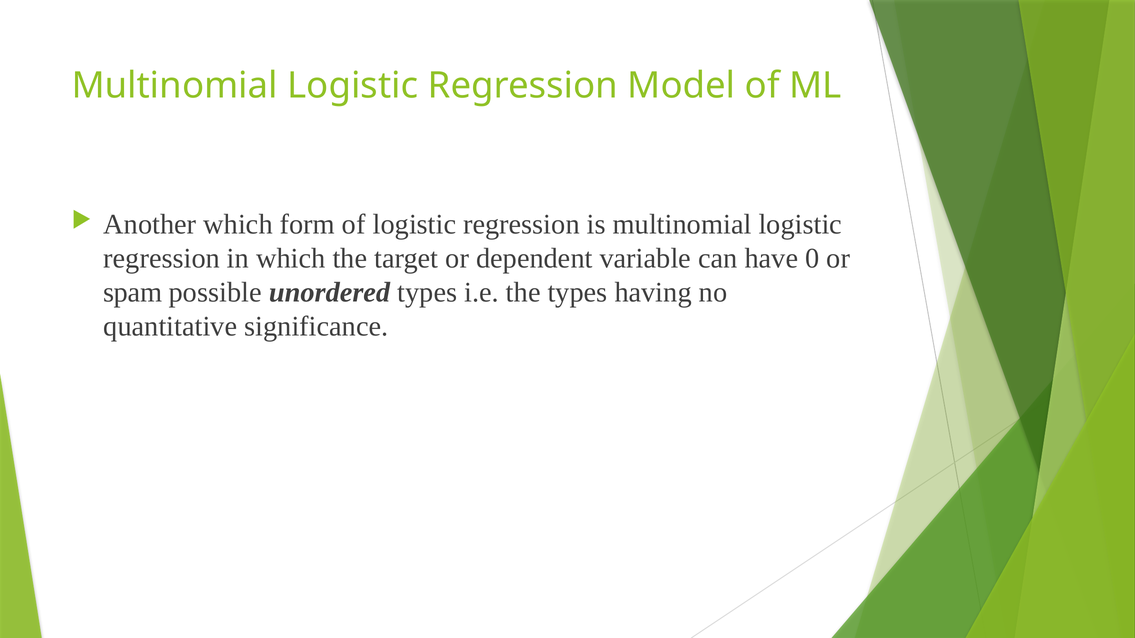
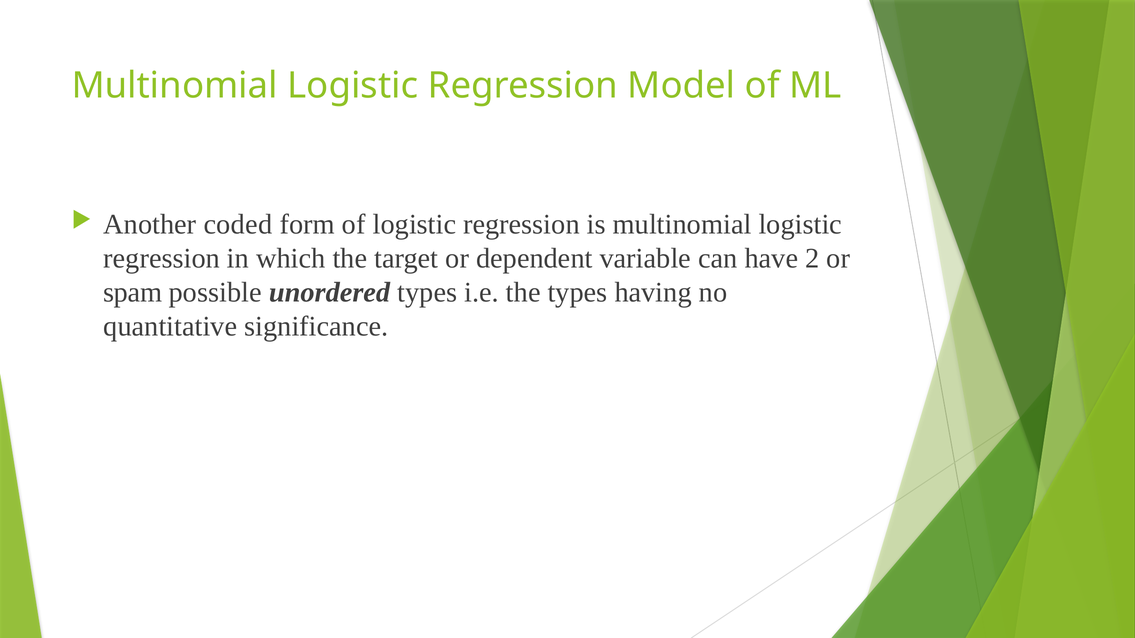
Another which: which -> coded (238, 224)
0: 0 -> 2 (812, 258)
